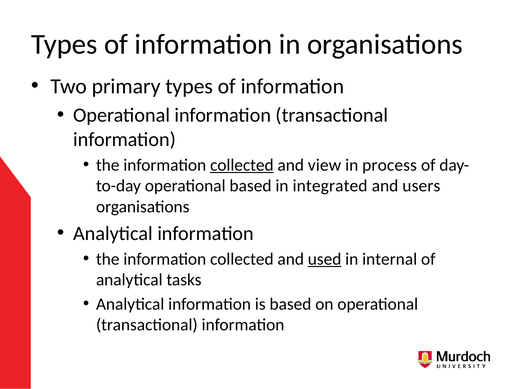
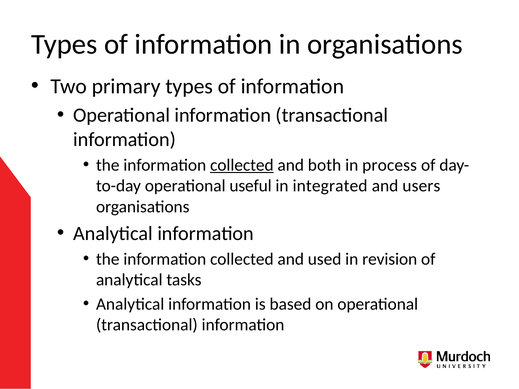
view: view -> both (325, 165)
operational based: based -> useful (251, 186)
used underline: present -> none (325, 259)
internal: internal -> revision (390, 259)
